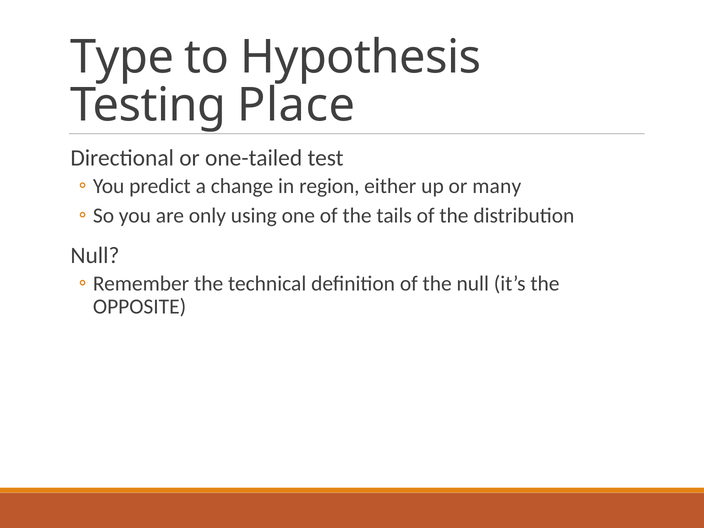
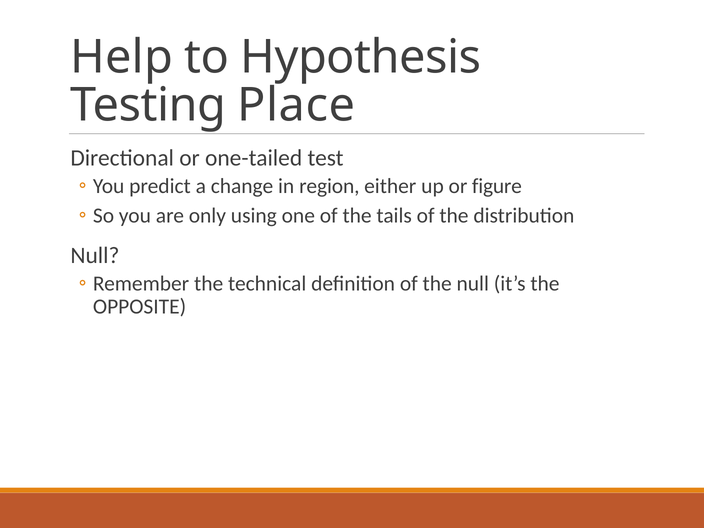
Type: Type -> Help (122, 57)
many: many -> figure (497, 186)
